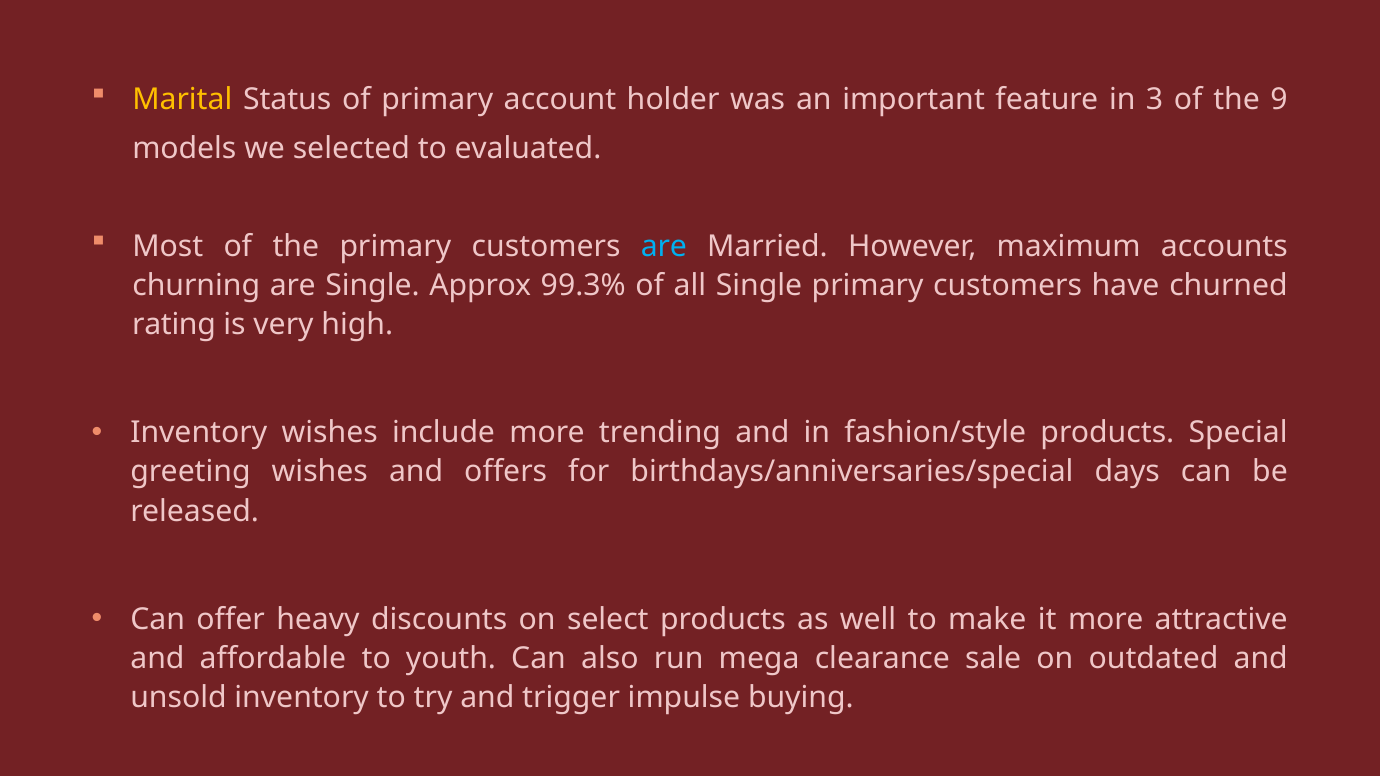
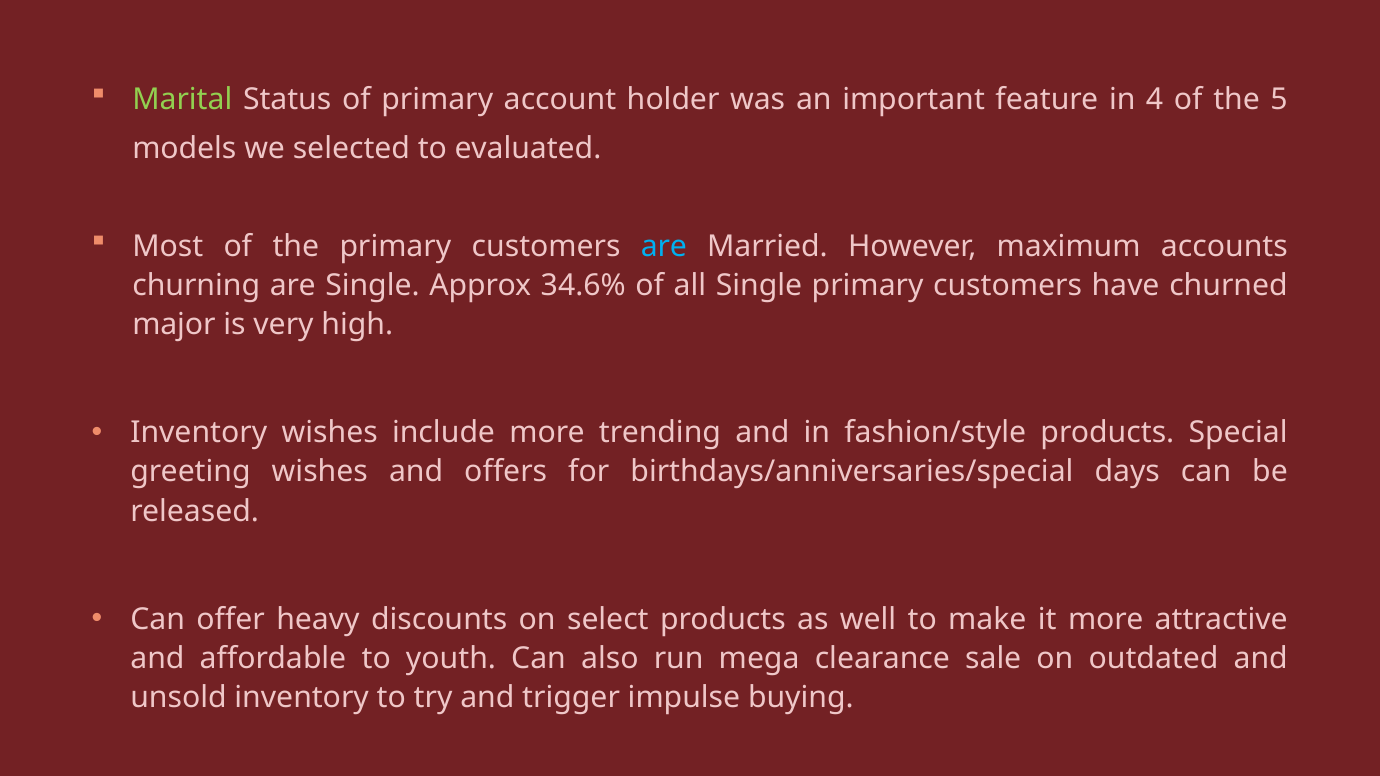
Marital colour: yellow -> light green (182, 99)
3: 3 -> 4 (1155, 99)
9: 9 -> 5 (1279, 99)
99.3%: 99.3% -> 34.6% (583, 286)
rating: rating -> major (174, 325)
